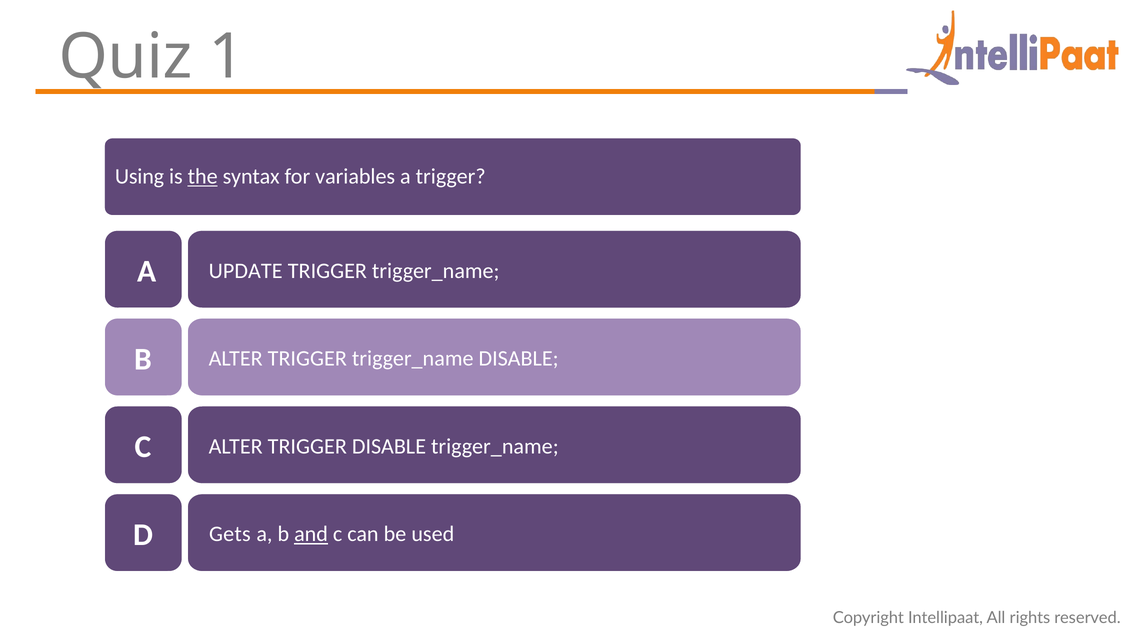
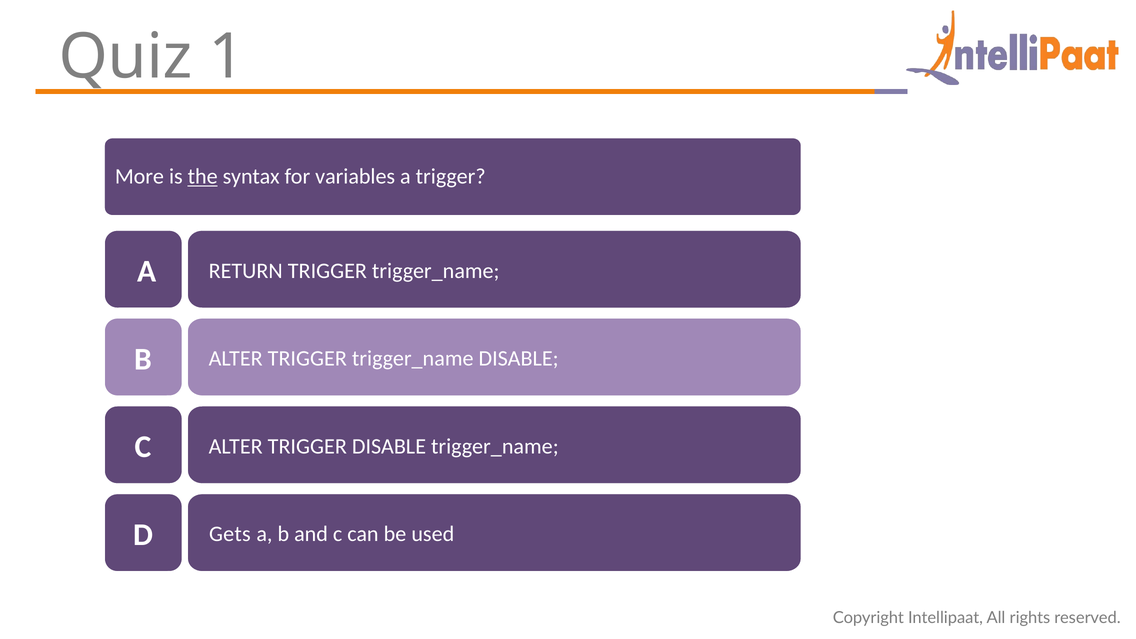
Using: Using -> More (139, 177)
UPDATE: UPDATE -> RETURN (246, 271)
and underline: present -> none (311, 534)
